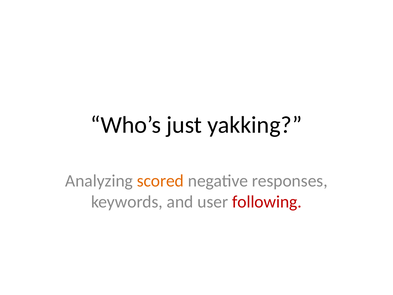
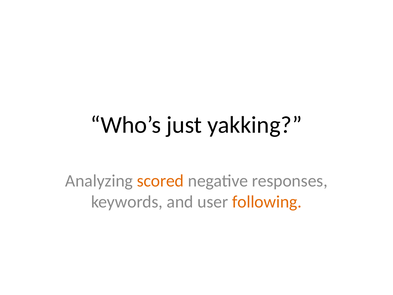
following colour: red -> orange (267, 202)
